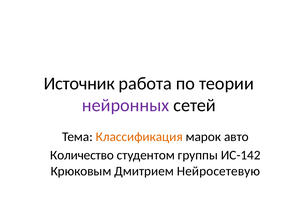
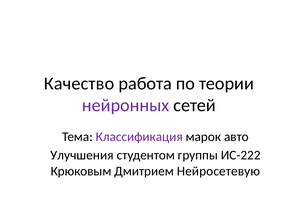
Источник: Источник -> Качество (79, 84)
Классификация colour: orange -> purple (139, 137)
Количество: Количество -> Улучшения (82, 156)
ИС-142: ИС-142 -> ИС-222 (241, 156)
